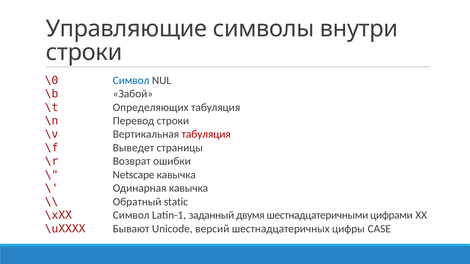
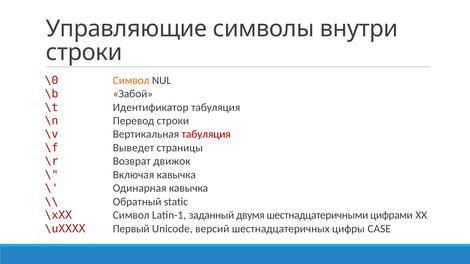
Символ colour: blue -> orange (131, 80)
Определяющих: Определяющих -> Идентификатор (151, 107)
ошибки: ошибки -> движок (172, 161)
Netscape: Netscape -> Включая (133, 175)
Бывают: Бывают -> Первый (131, 229)
